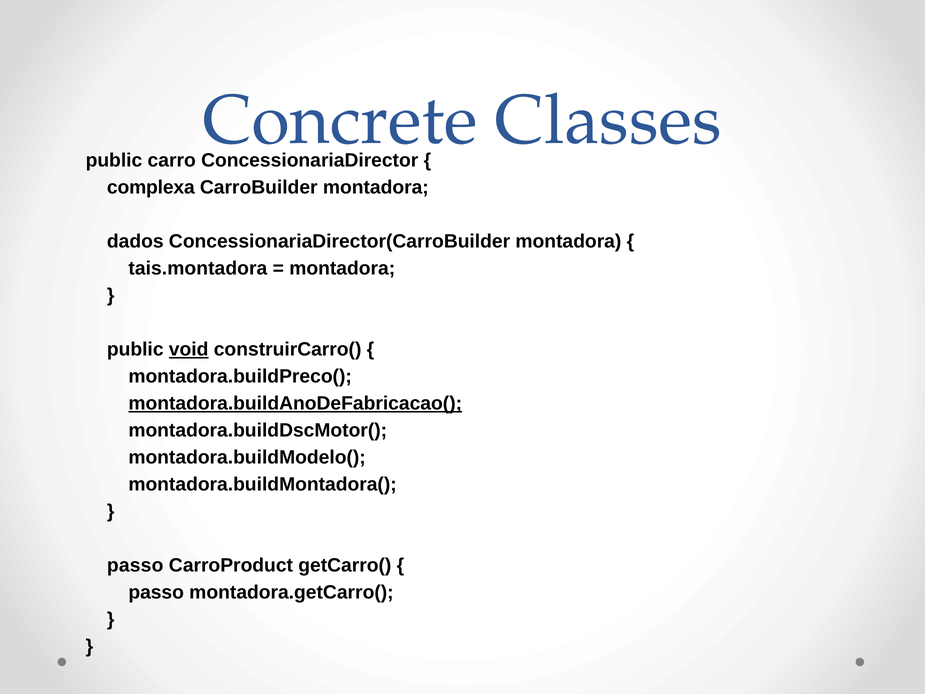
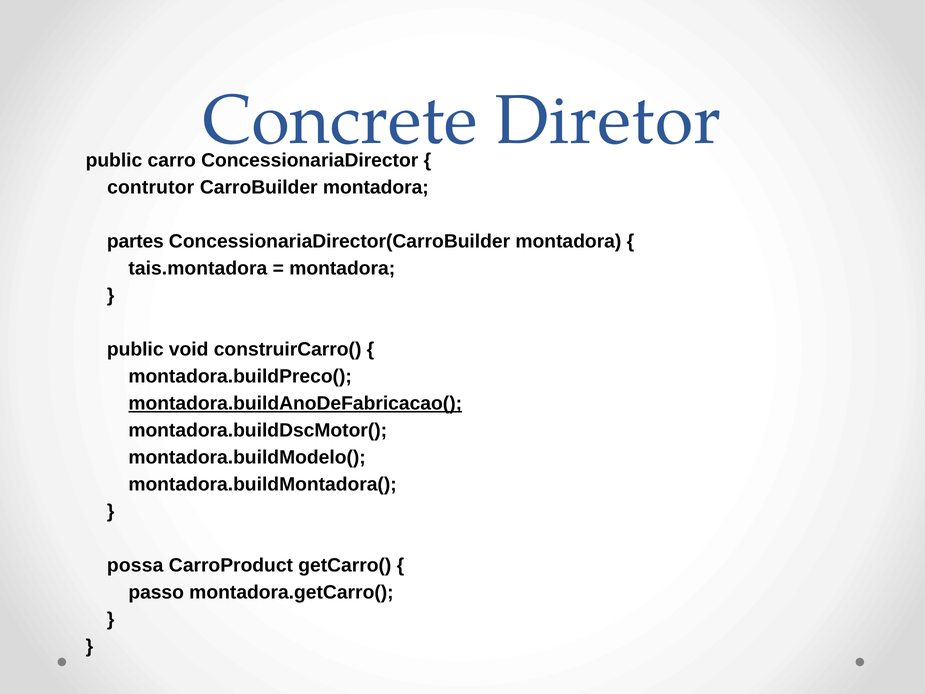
Classes: Classes -> Diretor (608, 120)
complexa: complexa -> contrutor (151, 187)
dados: dados -> partes (135, 241)
void underline: present -> none (189, 349)
passo: passo -> possa (135, 565)
